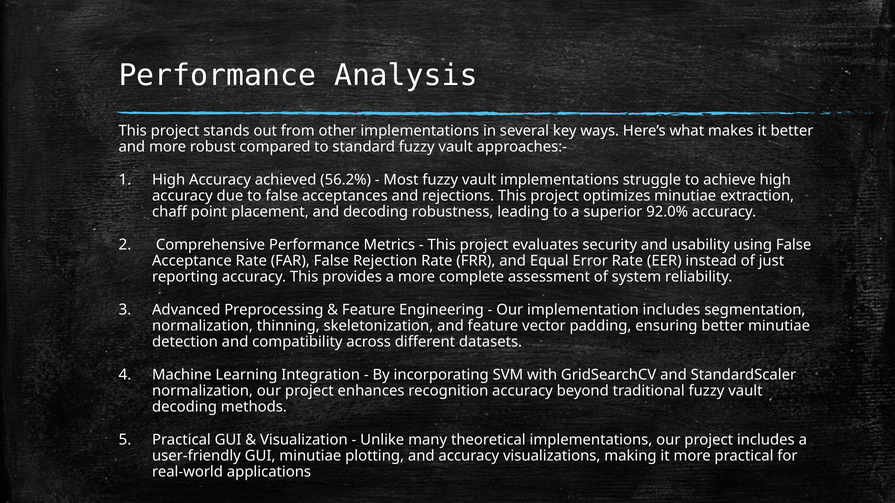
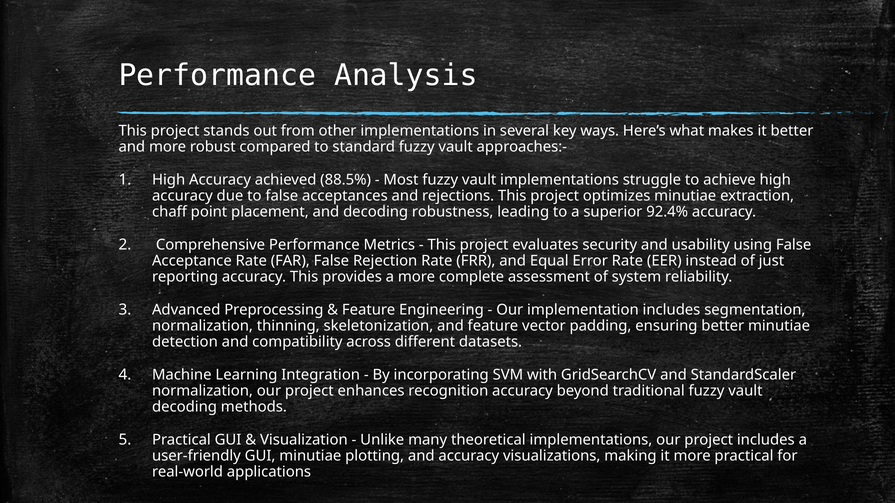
56.2%: 56.2% -> 88.5% (346, 180)
92.0%: 92.0% -> 92.4% (667, 212)
